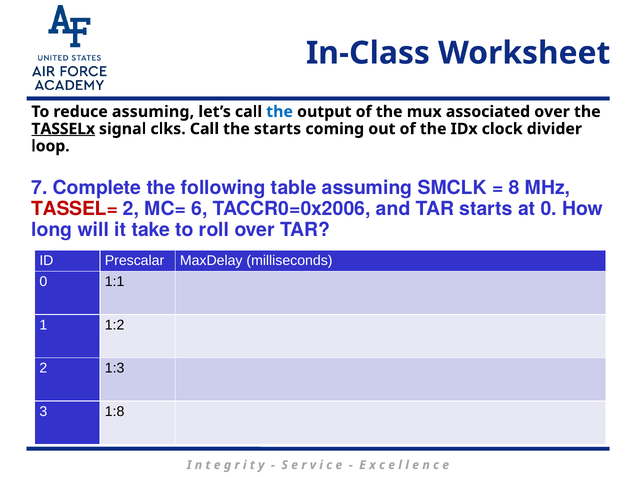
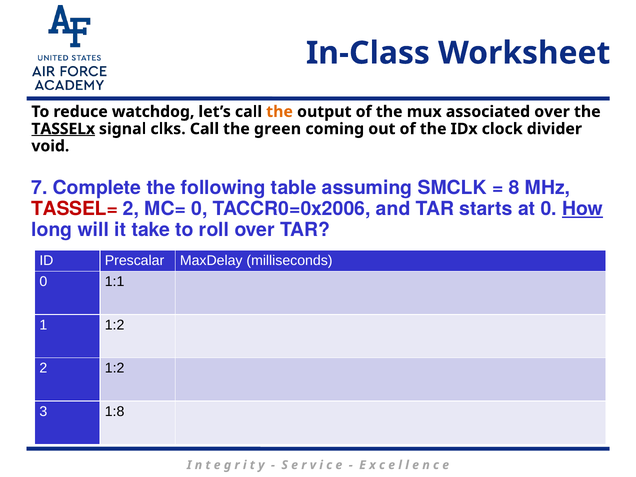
reduce assuming: assuming -> watchdog (153, 112)
the colour: blue -> orange (280, 112)
the starts: starts -> green (278, 129)
loop: loop -> void (50, 146)
MC= 6: 6 -> 0 (199, 209)
How underline: none -> present (583, 209)
2 1:3: 1:3 -> 1:2 (115, 368)
